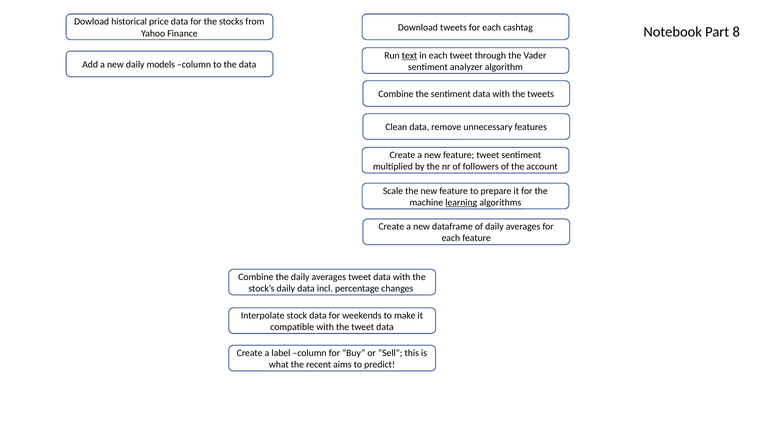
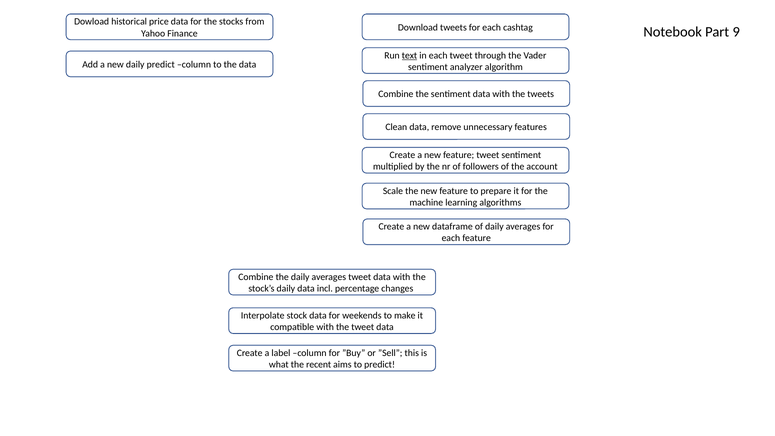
8: 8 -> 9 (736, 32)
daily models: models -> predict (161, 65)
learning underline: present -> none (461, 202)
